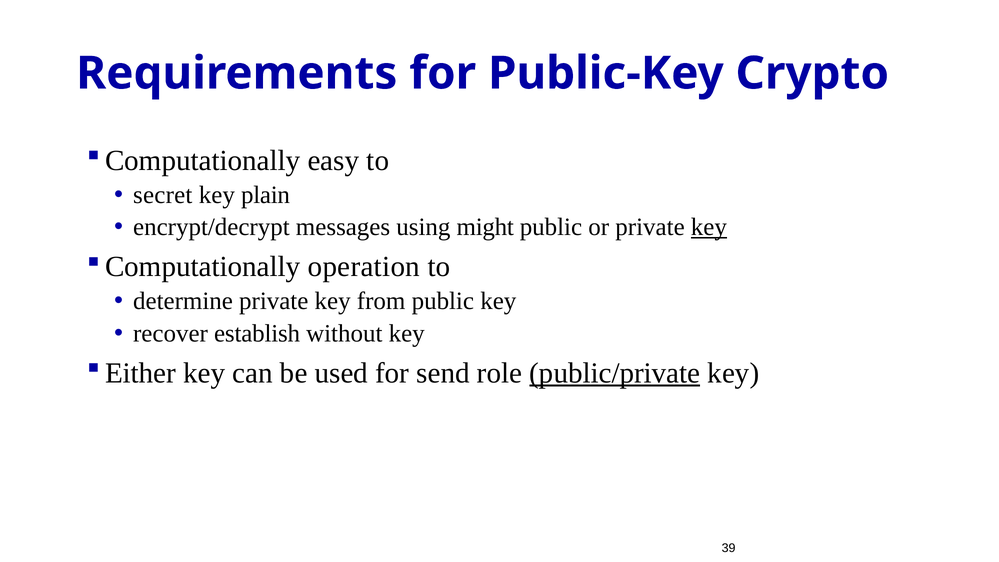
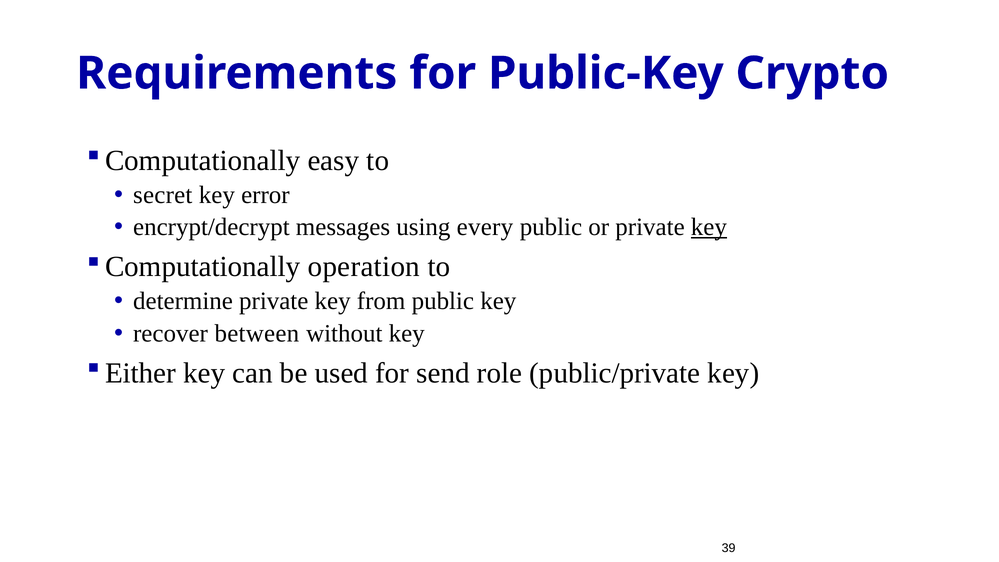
plain: plain -> error (265, 195)
might: might -> every (485, 227)
establish: establish -> between (257, 333)
public/private underline: present -> none (615, 373)
